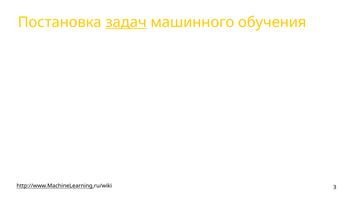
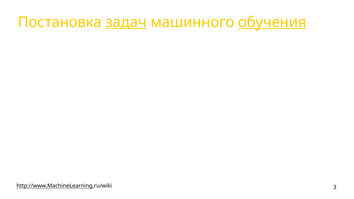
обучения underline: none -> present (272, 22)
